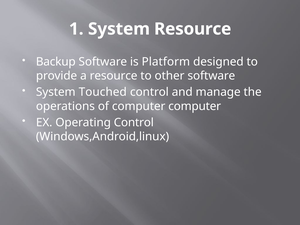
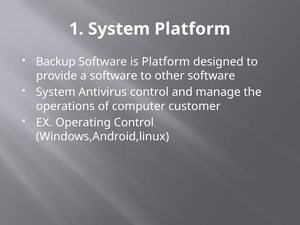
System Resource: Resource -> Platform (193, 29)
a resource: resource -> software (114, 76)
Touched: Touched -> Antivirus (103, 92)
computer computer: computer -> customer (195, 106)
